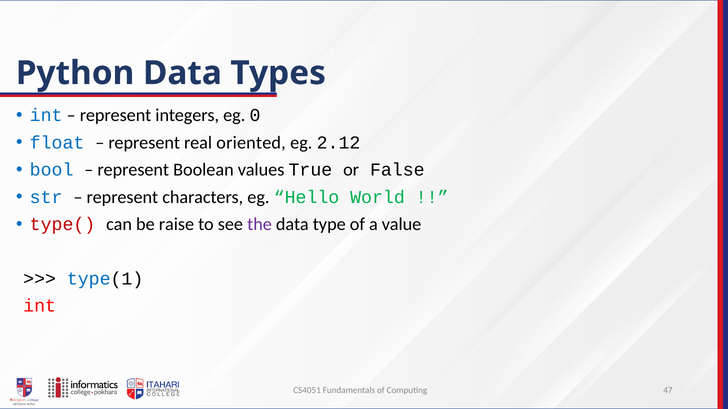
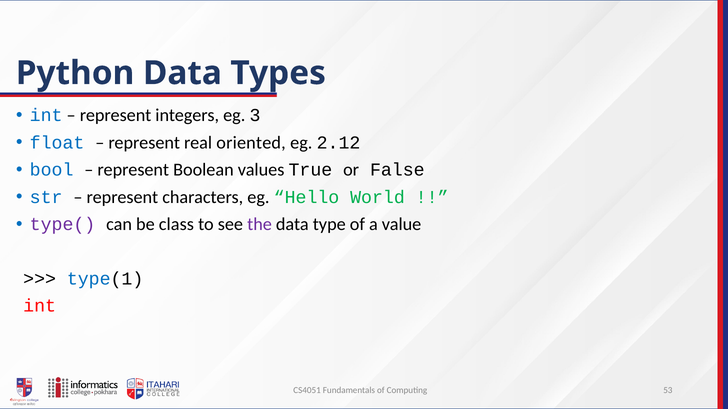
0: 0 -> 3 (255, 116)
type( colour: red -> purple (63, 225)
raise: raise -> class (176, 225)
47: 47 -> 53 (668, 391)
